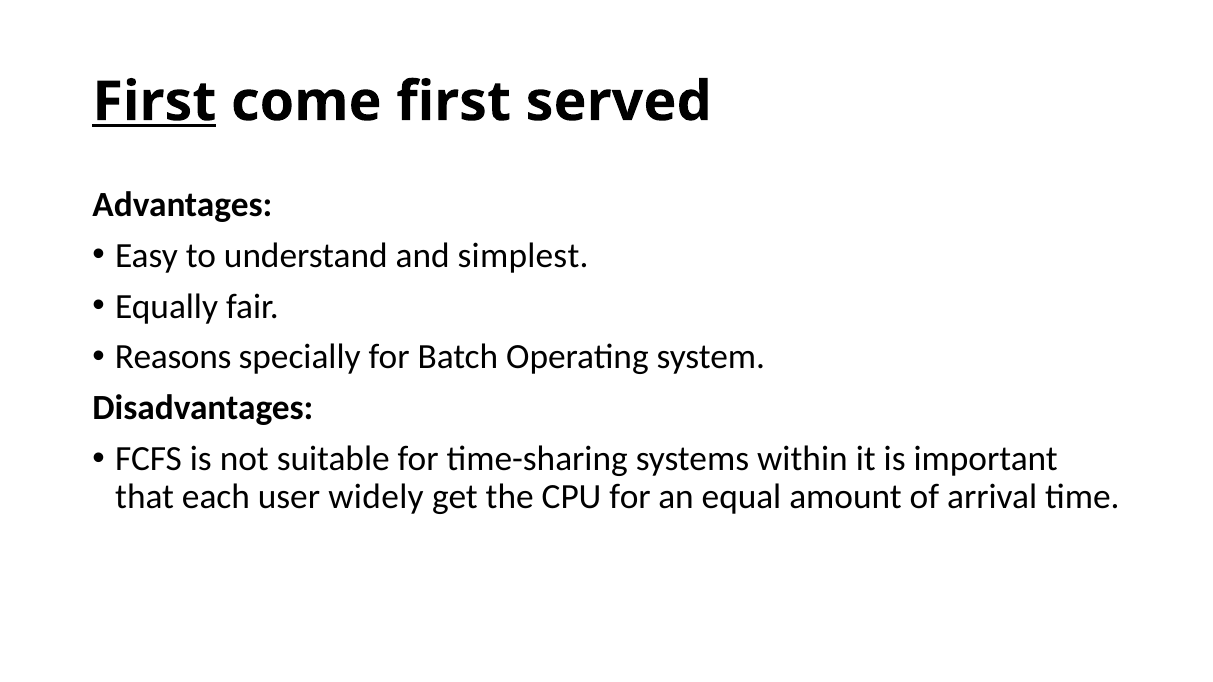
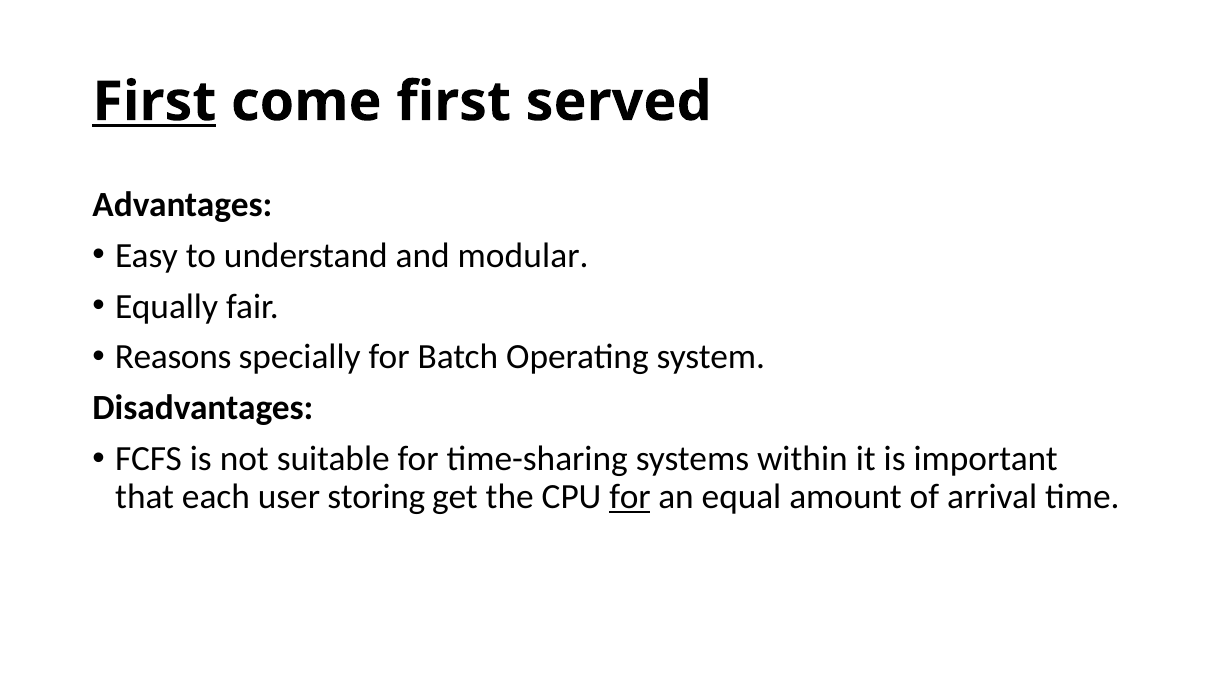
simplest: simplest -> modular (523, 256)
widely: widely -> storing (376, 497)
for underline: none -> present (630, 497)
